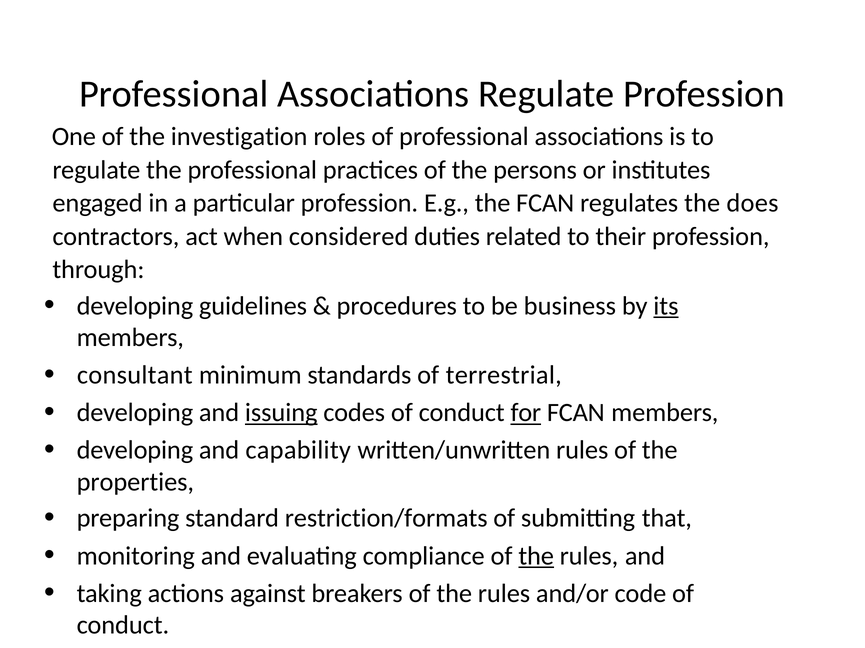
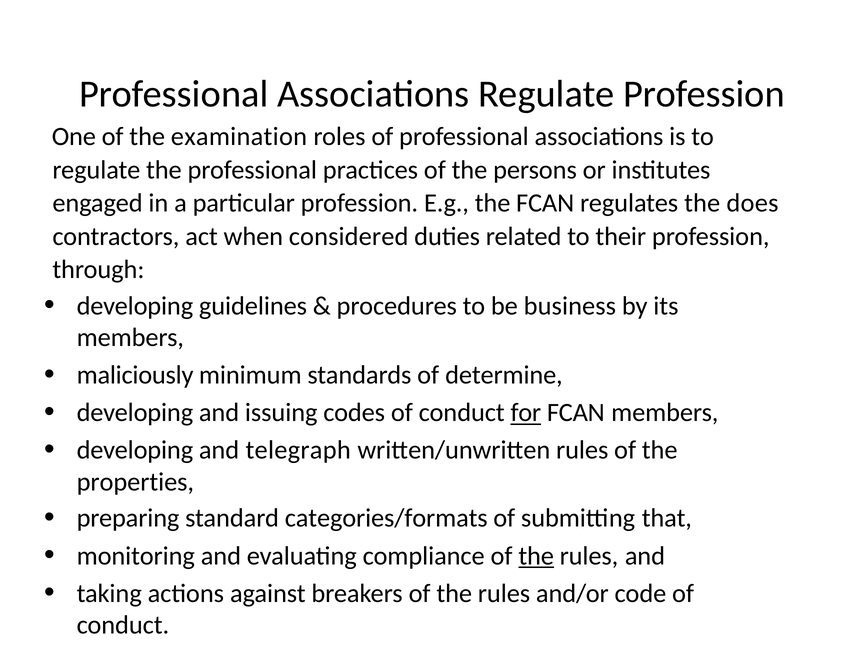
investigation: investigation -> examination (239, 137)
its underline: present -> none (666, 306)
consultant: consultant -> maliciously (135, 376)
terrestrial: terrestrial -> determine (504, 376)
issuing underline: present -> none (281, 413)
capability: capability -> telegraph (298, 451)
restriction/formats: restriction/formats -> categories/formats (386, 519)
